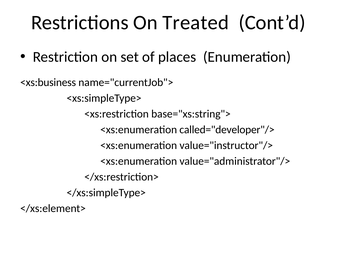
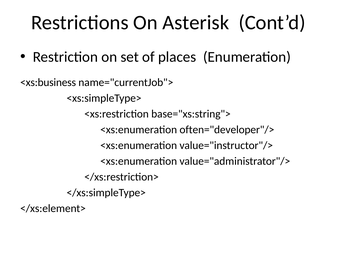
Treated: Treated -> Asterisk (196, 22)
called="developer"/>: called="developer"/> -> often="developer"/> (227, 130)
